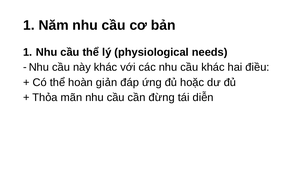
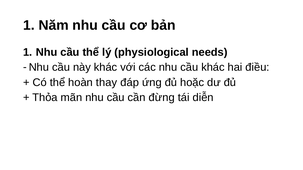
giản: giản -> thay (107, 83)
